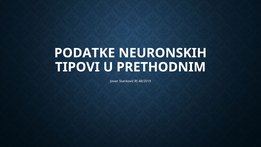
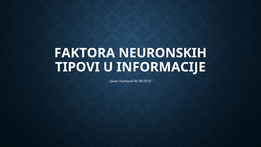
PODATKE: PODATKE -> FAKTORA (85, 53)
PRETHODNIM: PRETHODNIM -> INFORMACIJE (161, 67)
